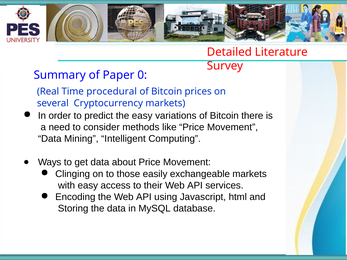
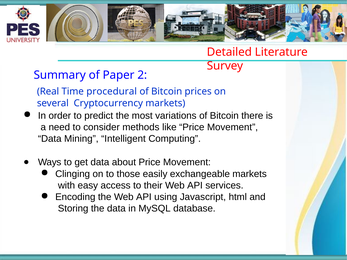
0: 0 -> 2 (142, 75)
the easy: easy -> most (142, 116)
